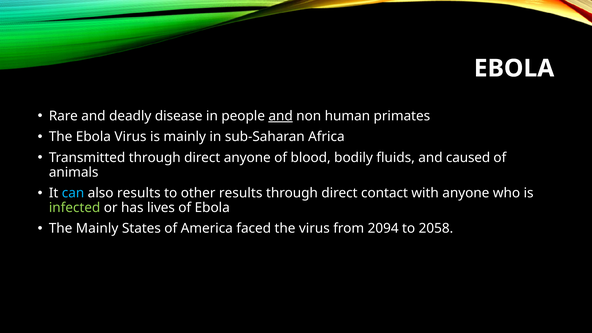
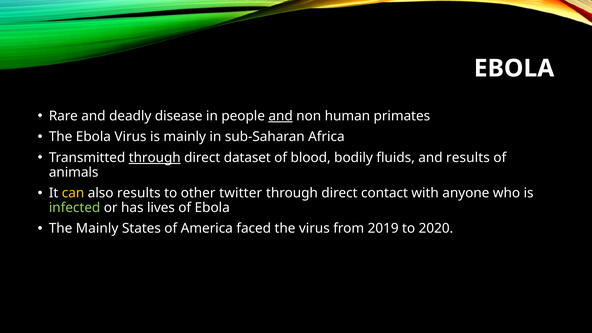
through underline: none -> present (155, 158)
direct anyone: anyone -> dataset (247, 158)
and caused: caused -> results (468, 158)
can colour: light blue -> yellow (73, 193)
other results: results -> twitter (241, 193)
2094: 2094 -> 2019 (383, 228)
2058: 2058 -> 2020 (436, 228)
